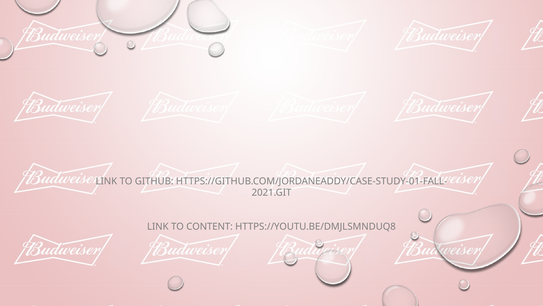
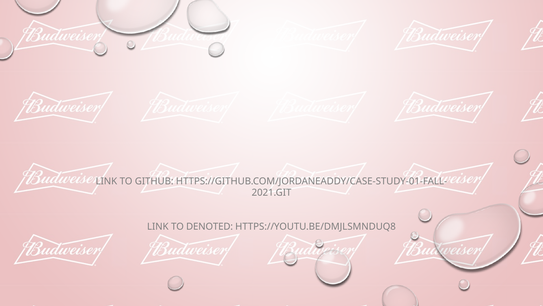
CONTENT: CONTENT -> DENOTED (210, 226)
